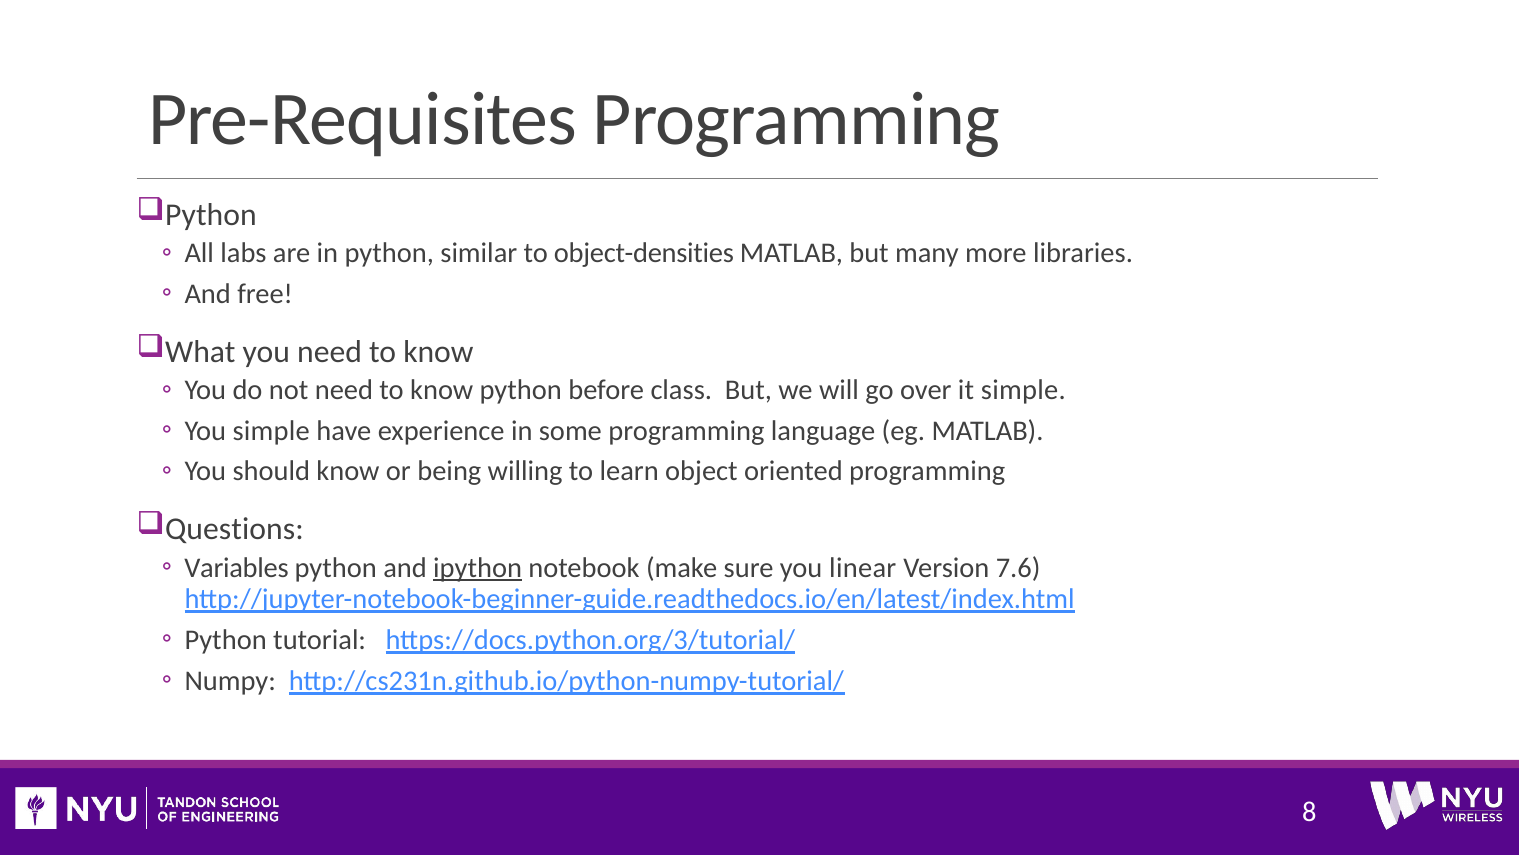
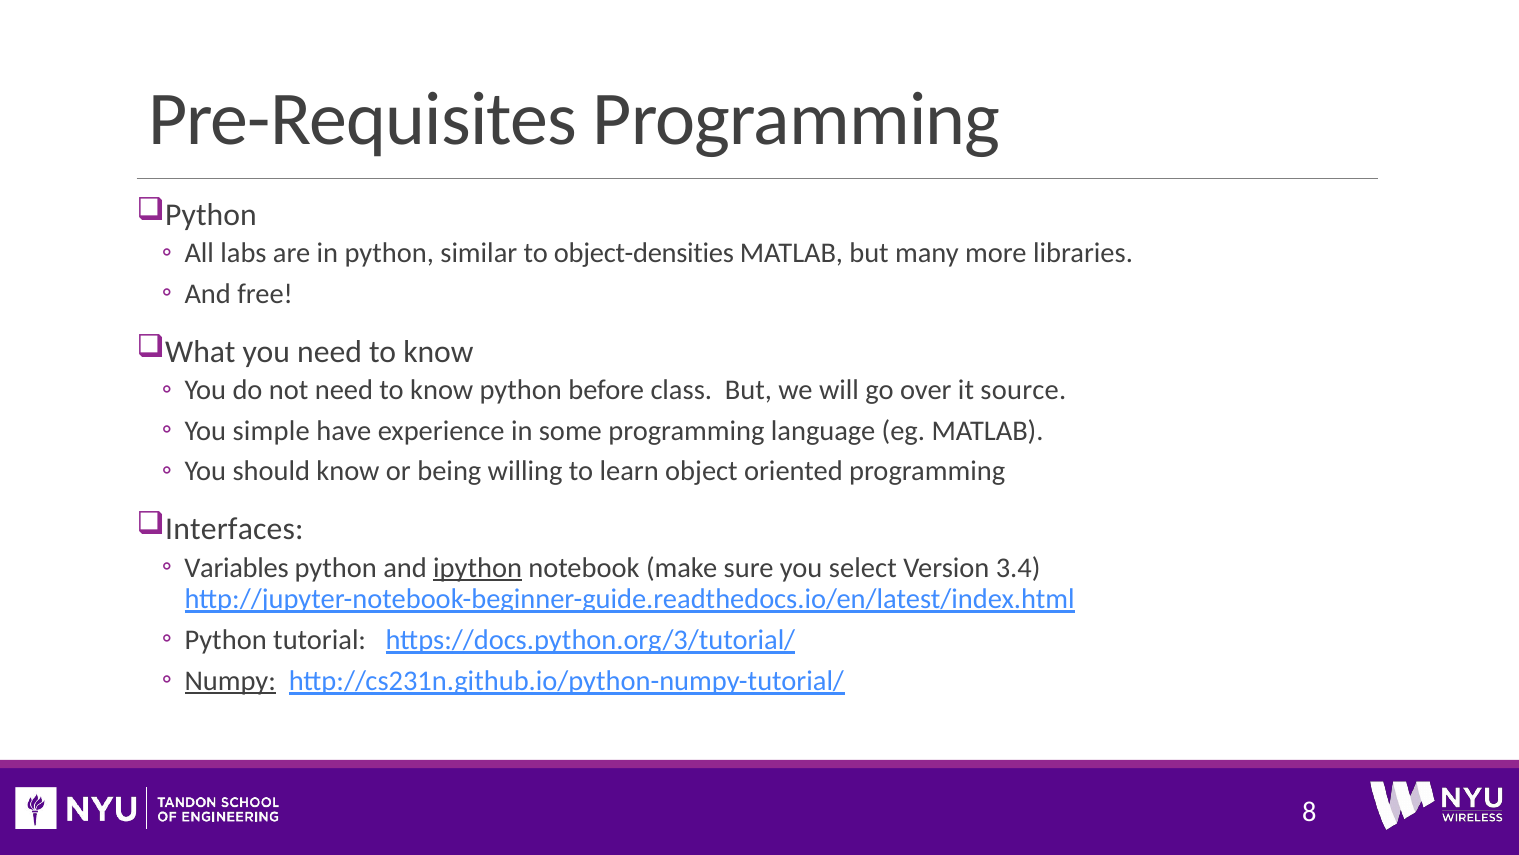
it simple: simple -> source (1023, 390)
Questions: Questions -> Interfaces (234, 529)
linear: linear -> select (863, 567)
7.6: 7.6 -> 3.4 (1018, 567)
Numpy underline: none -> present (230, 680)
